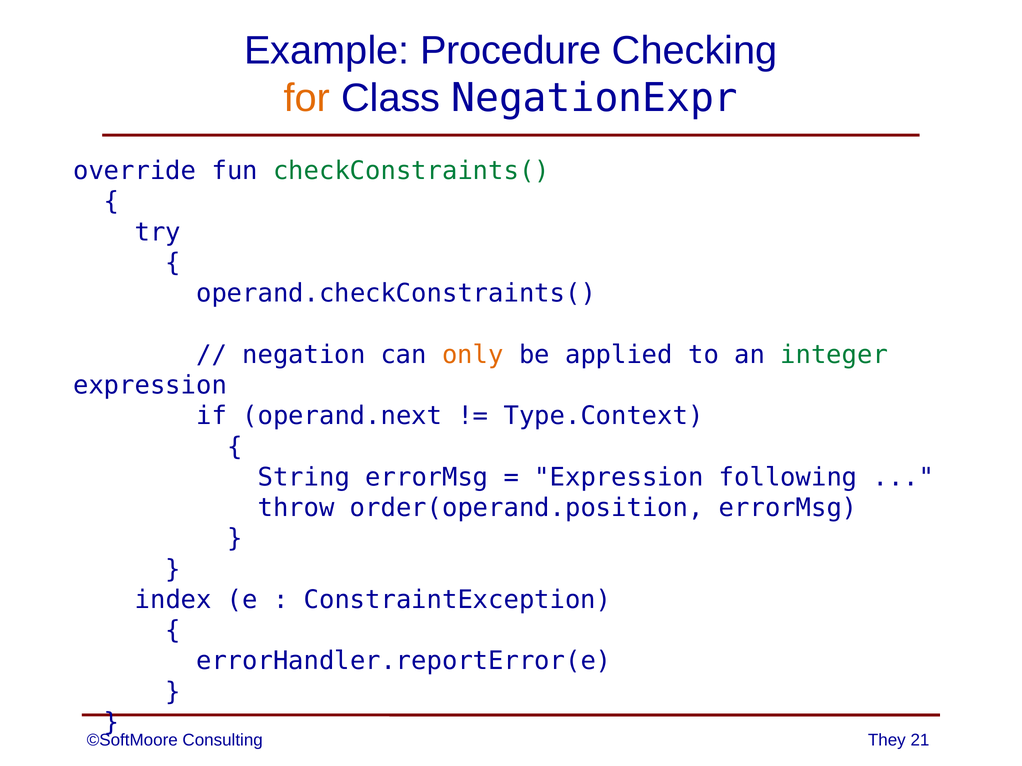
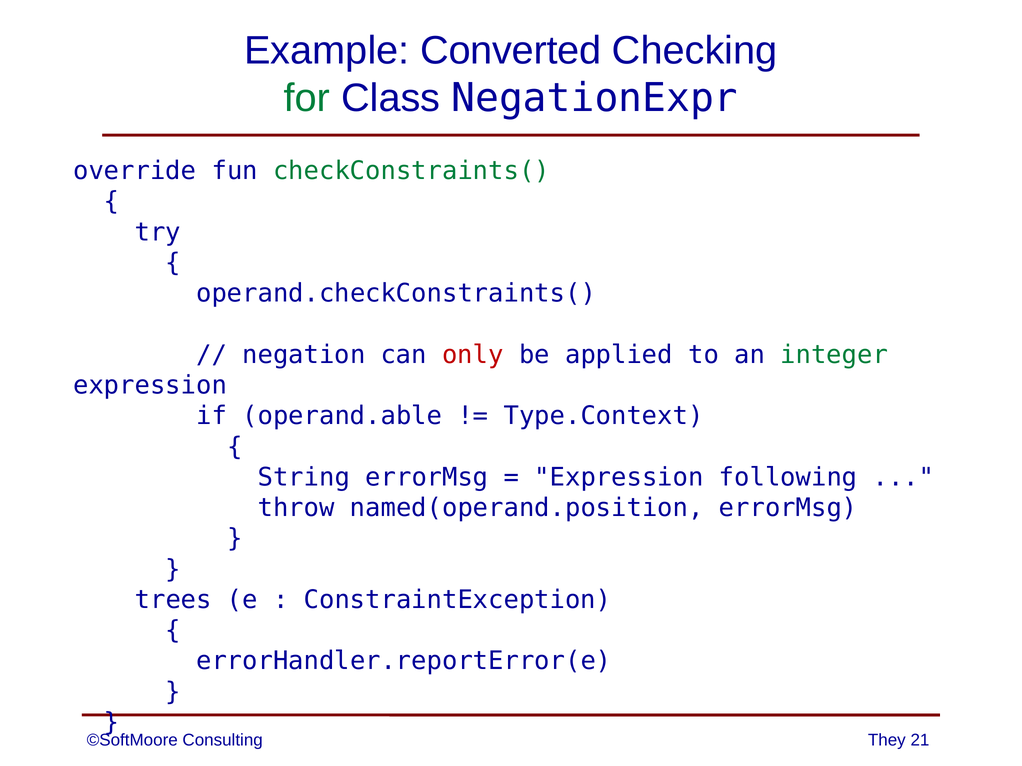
Procedure: Procedure -> Converted (511, 50)
for colour: orange -> green (307, 98)
only colour: orange -> red (473, 355)
operand.next: operand.next -> operand.able (342, 416)
order(operand.position: order(operand.position -> named(operand.position (527, 508)
index: index -> trees (173, 600)
